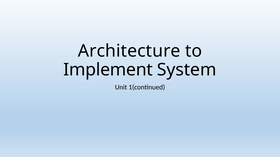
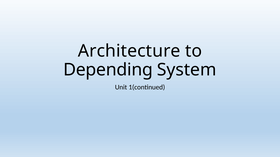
Implement: Implement -> Depending (108, 70)
